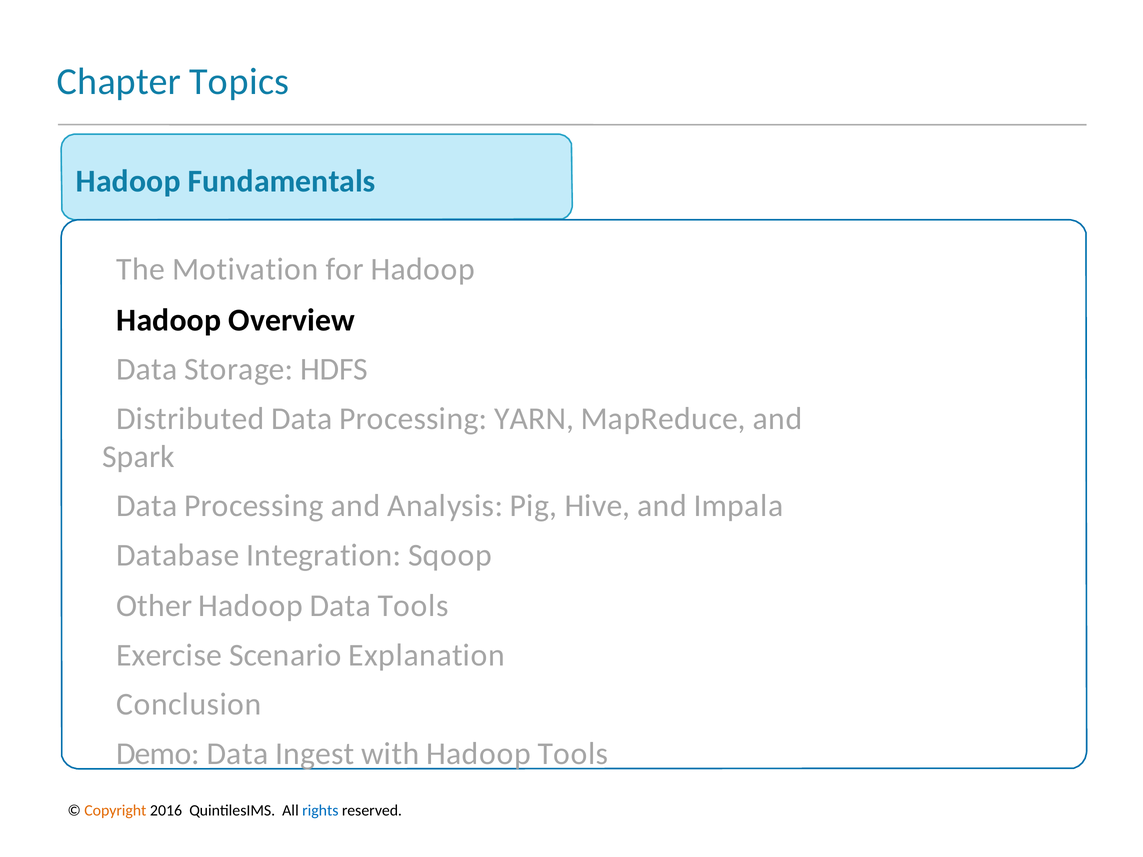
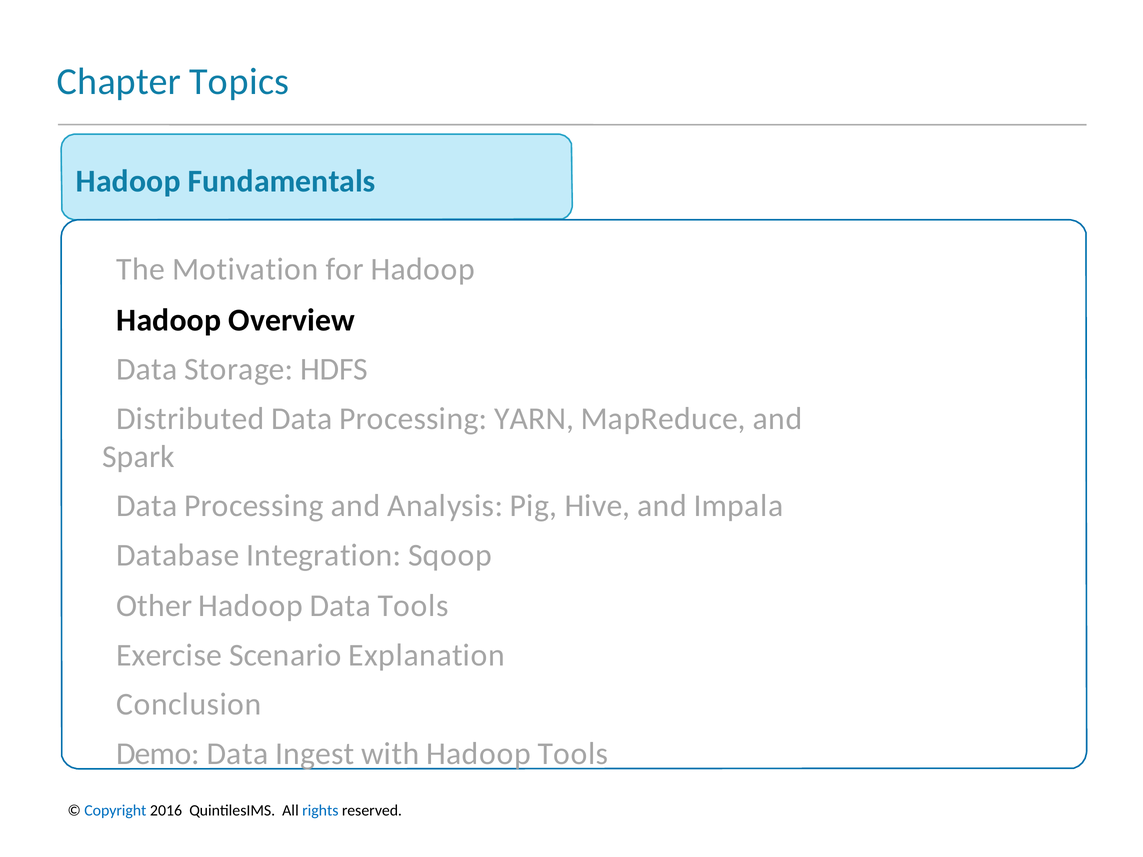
Copyright colour: orange -> blue (115, 811)
